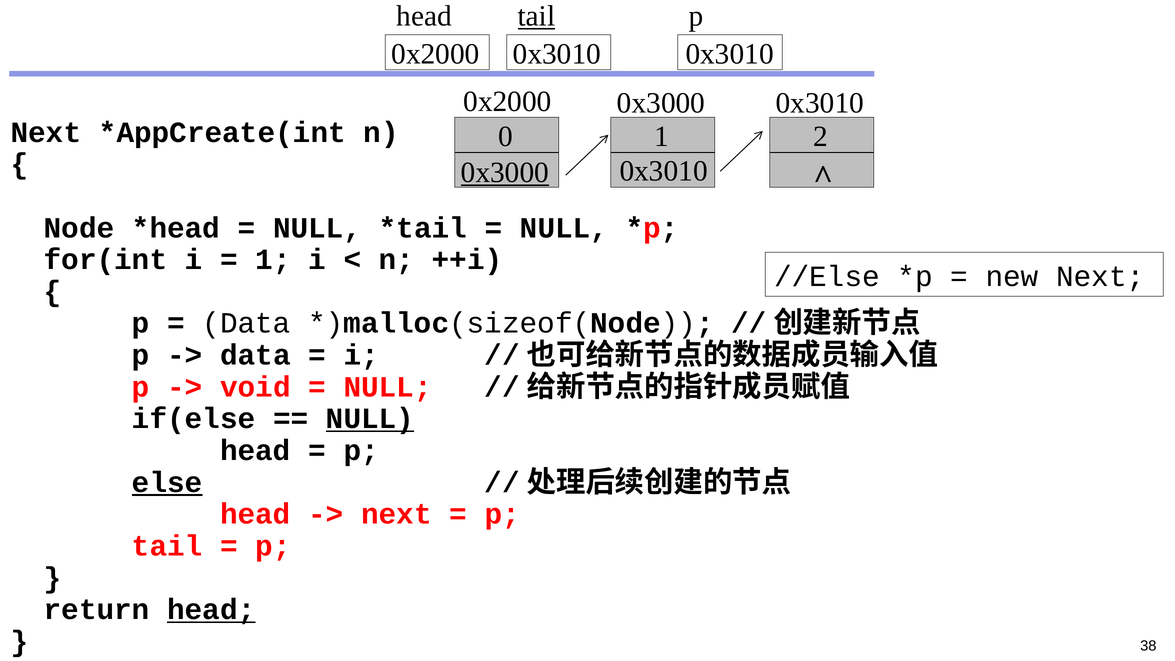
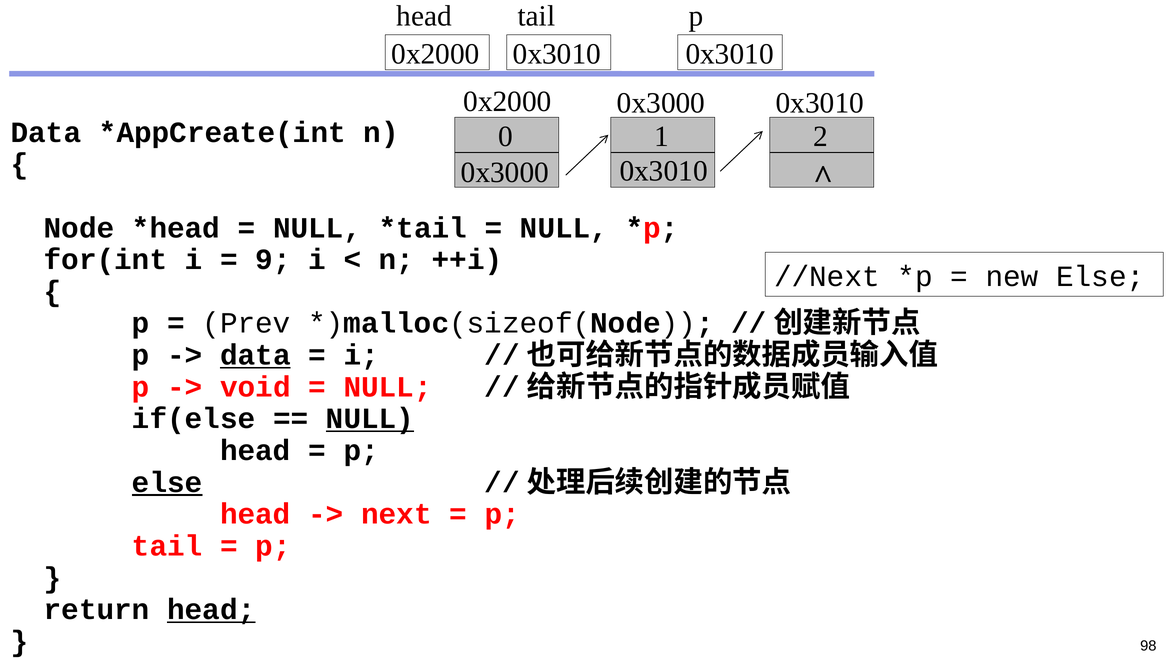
tail underline: present -> none (537, 16)
Next: Next -> Data (46, 132)
0x3000 underline: present -> none (505, 173)
1: 1 -> 9 (273, 260)
//Else: //Else -> //Next (827, 276)
new Next: Next -> Else (1100, 276)
Data: Data -> Prev (247, 323)
data underline: none -> present (255, 355)
38: 38 -> 98 (1148, 646)
